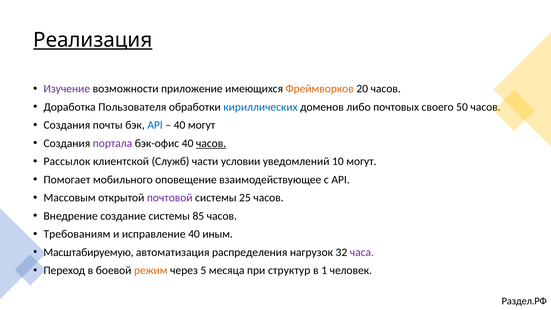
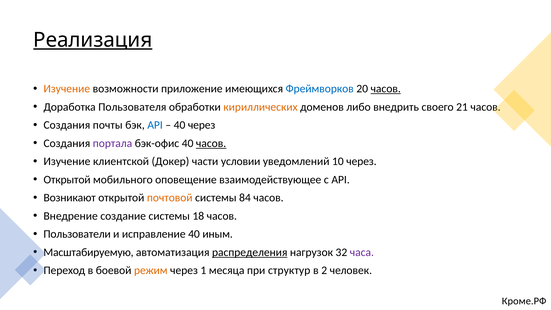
Изучение colour: purple -> orange (67, 89)
Фреймворков colour: orange -> blue (320, 89)
часов underline: none -> present (386, 89)
кириллических colour: blue -> orange (260, 107)
почтовых: почтовых -> внедрить (396, 107)
50: 50 -> 21 (462, 107)
40 могут: могут -> через (202, 125)
Рассылок: Рассылок -> Изучение (67, 161)
Служб: Служб -> Докер (170, 161)
10 могут: могут -> через (361, 161)
Помогает: Помогает -> Открытой (67, 180)
Массовым: Массовым -> Возникают (70, 198)
почтовой colour: purple -> orange (170, 198)
25: 25 -> 84 (245, 198)
85: 85 -> 18 (198, 216)
Требованиям: Требованиям -> Пользователи (77, 234)
распределения underline: none -> present (250, 252)
5: 5 -> 1 (203, 270)
1: 1 -> 2 (324, 270)
Раздел.РФ: Раздел.РФ -> Кроме.РФ (524, 301)
